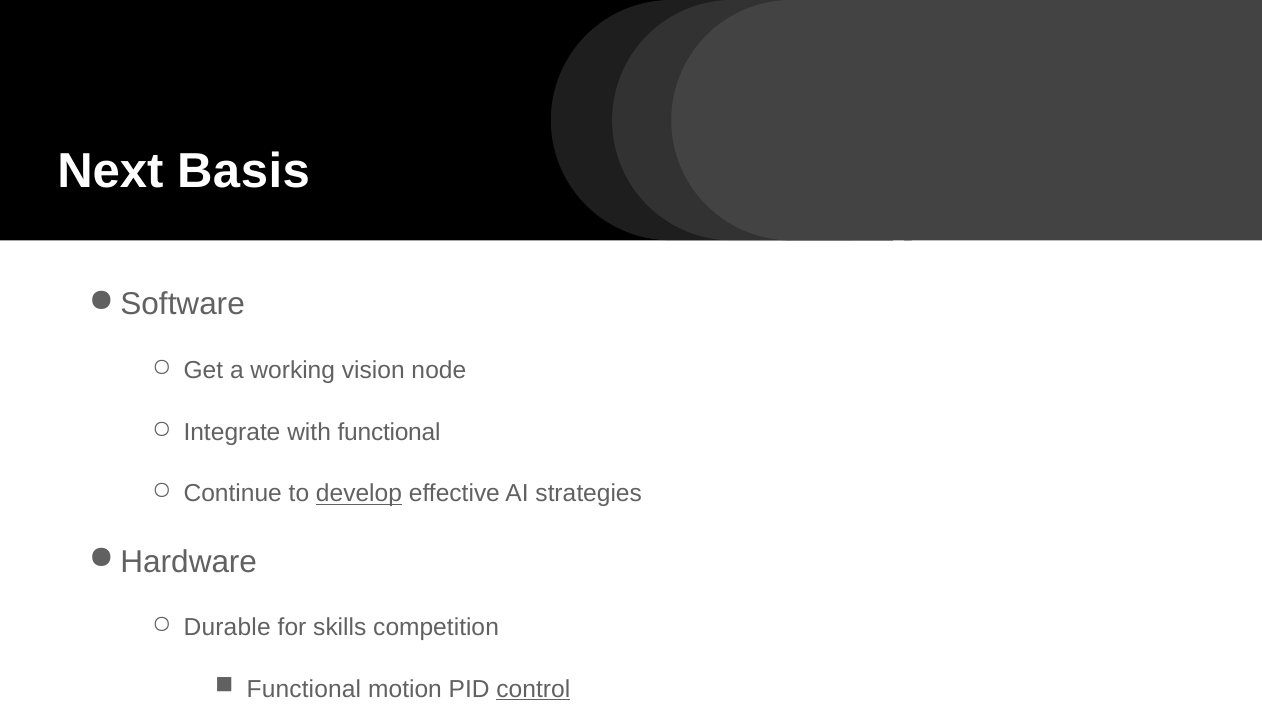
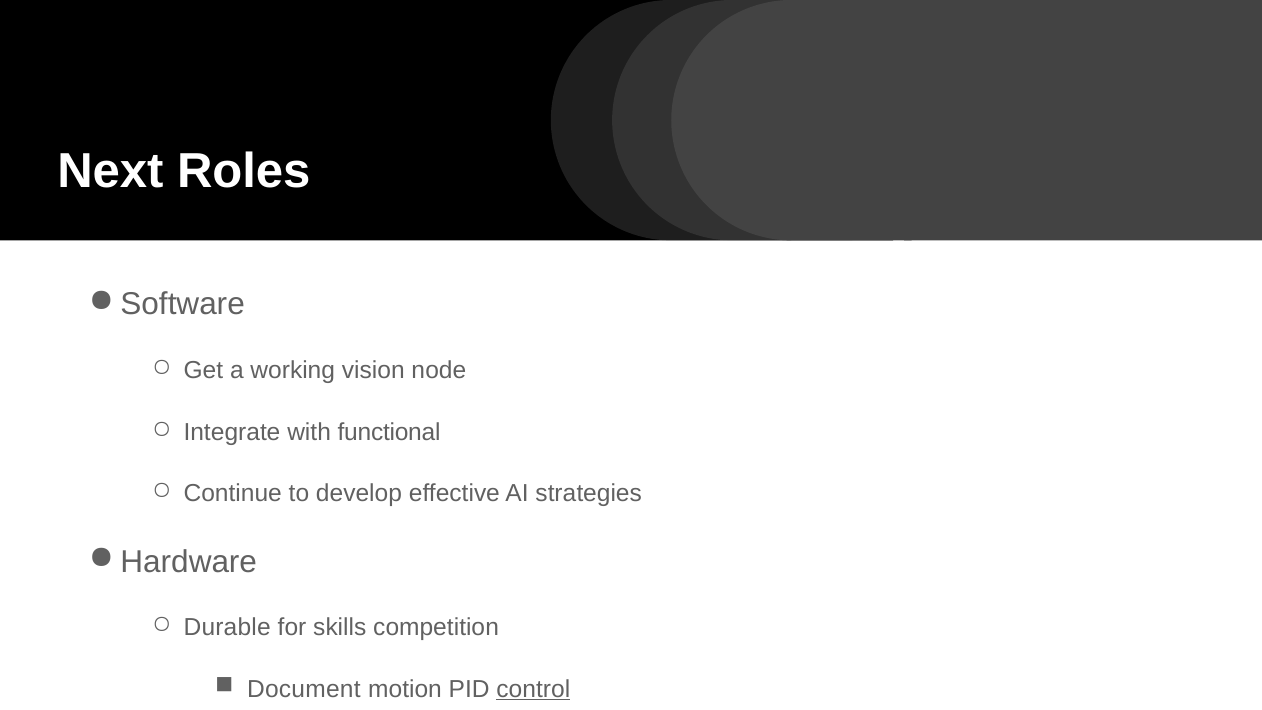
Basis: Basis -> Roles (244, 171)
develop underline: present -> none (359, 494)
Functional: Functional -> Document (304, 689)
